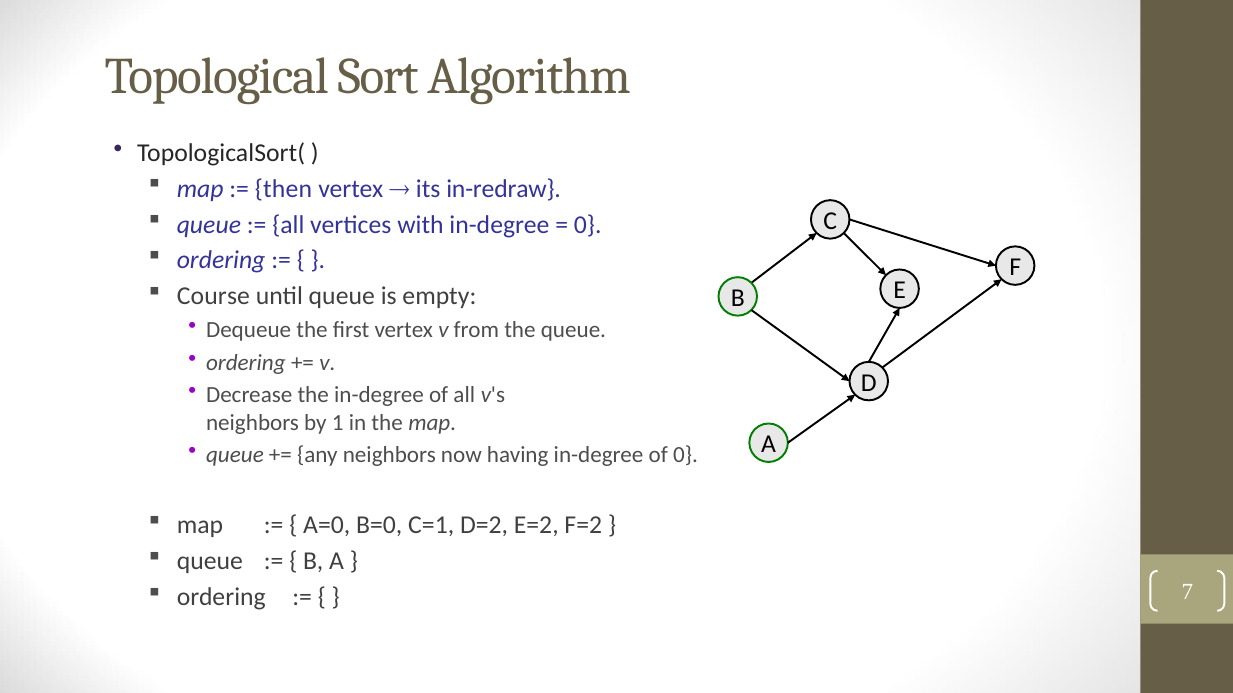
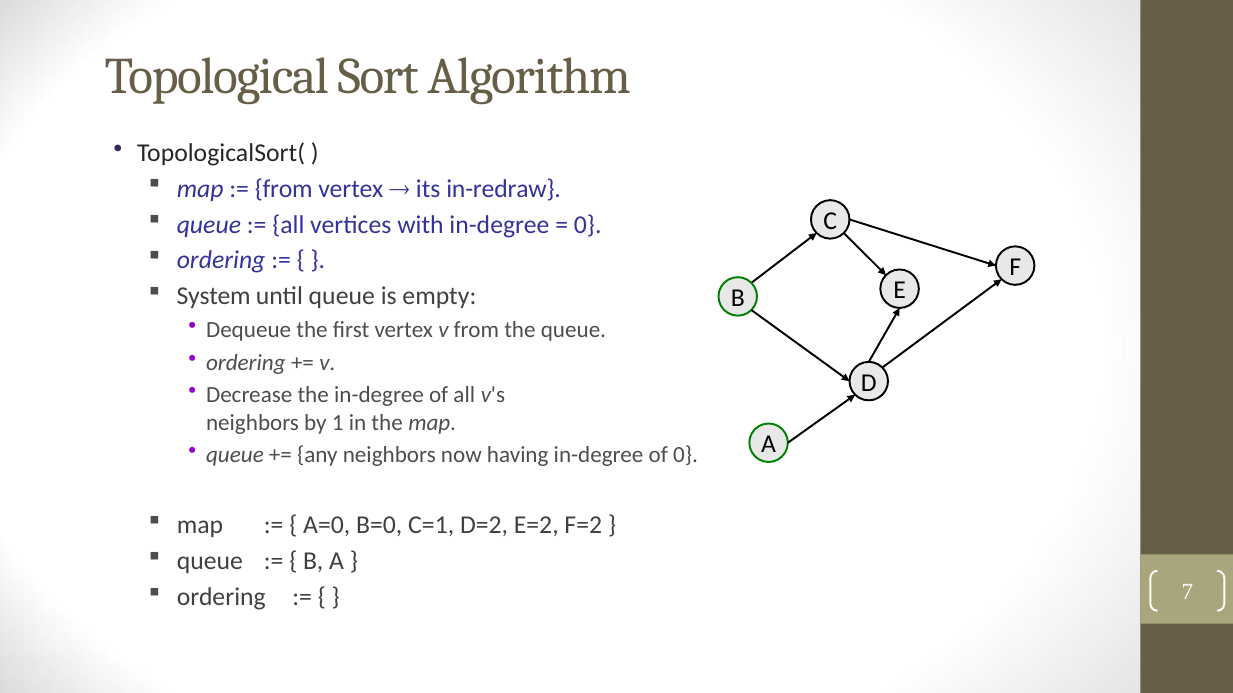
then: then -> from (284, 189)
Course: Course -> System (214, 297)
